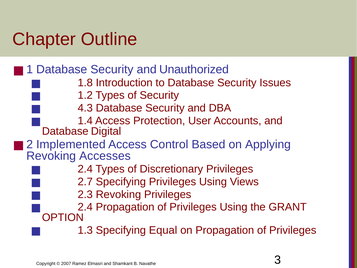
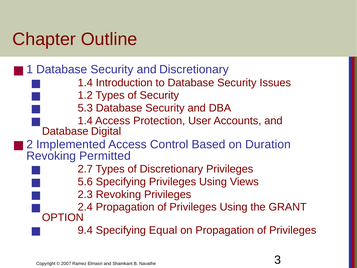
and Unauthorized: Unauthorized -> Discretionary (194, 69)
1.8: 1.8 -> 1.4 (85, 83)
4.3: 4.3 -> 5.3 (85, 108)
Applying: Applying -> Duration (268, 144)
Accesses: Accesses -> Permitted (105, 156)
2.4: 2.4 -> 2.7 (85, 169)
2.7: 2.7 -> 5.6 (85, 182)
1.3: 1.3 -> 9.4 (85, 230)
